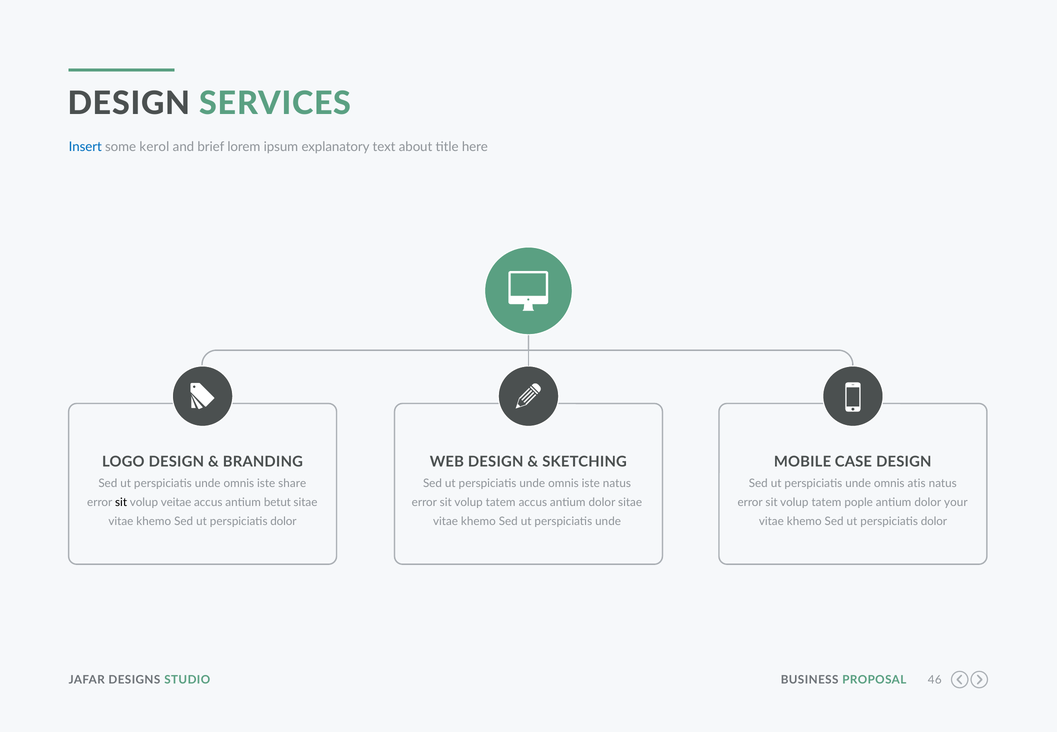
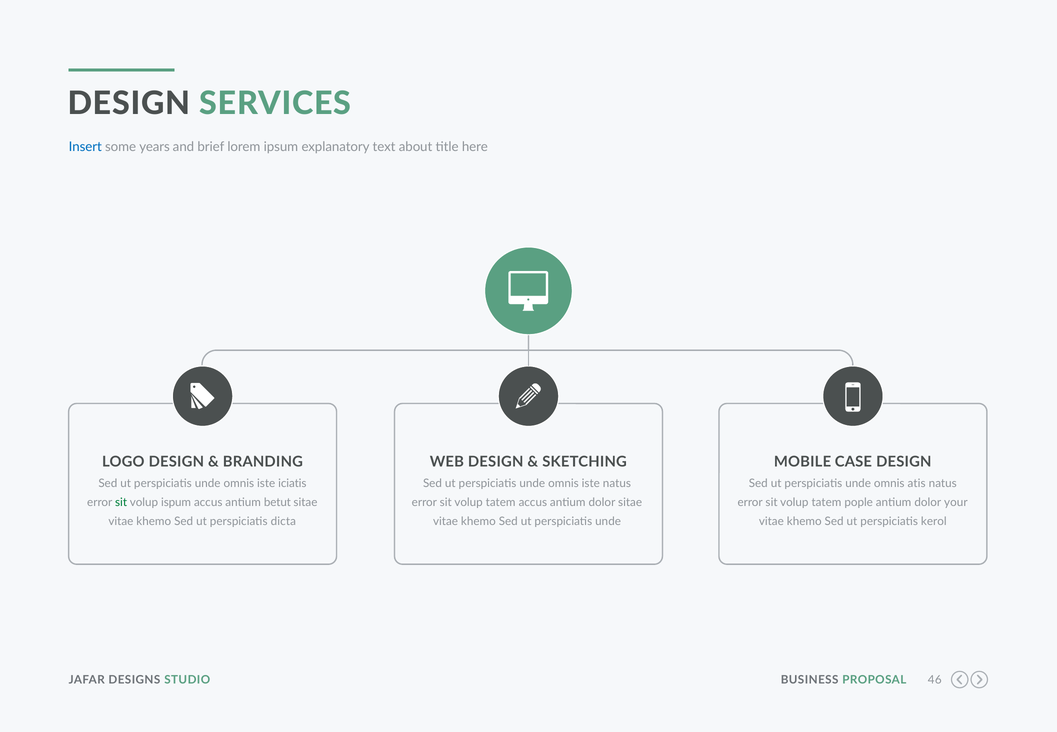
kerol: kerol -> years (155, 147)
share: share -> iciatis (292, 483)
sit colour: black -> green (121, 502)
veitae: veitae -> ispum (176, 502)
dolor: dolor -> dicta (283, 521)
dolor: dolor -> kerol (934, 521)
